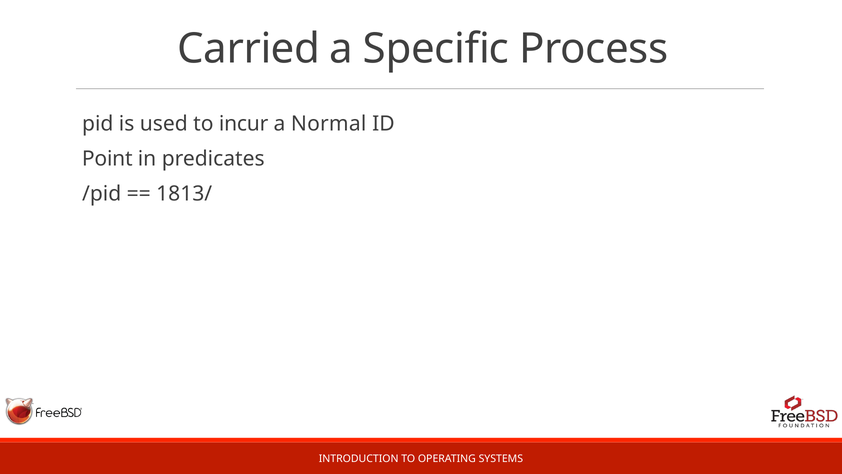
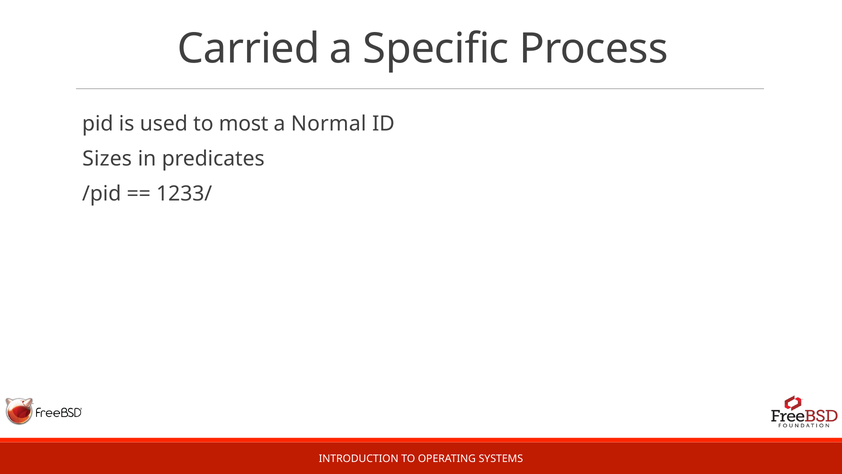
incur: incur -> most (244, 124)
Point: Point -> Sizes (107, 159)
1813/: 1813/ -> 1233/ (184, 194)
